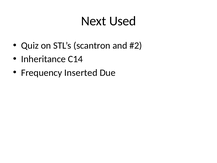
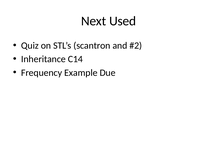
Inserted: Inserted -> Example (81, 73)
